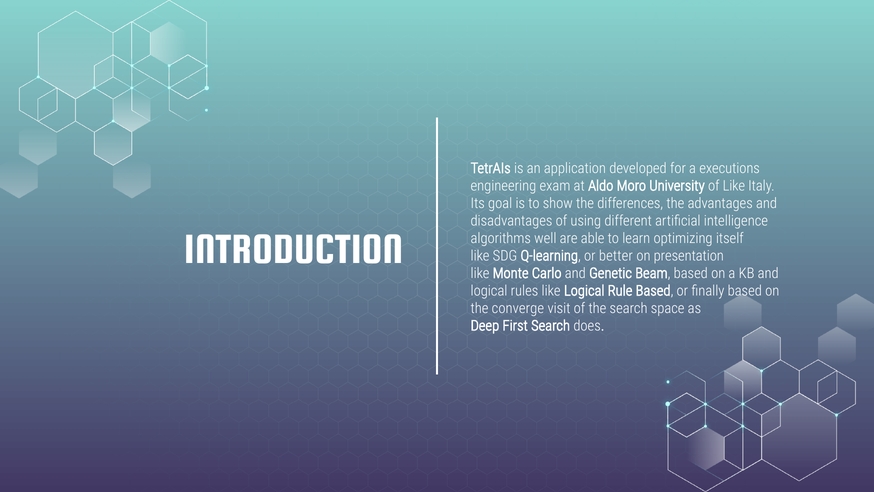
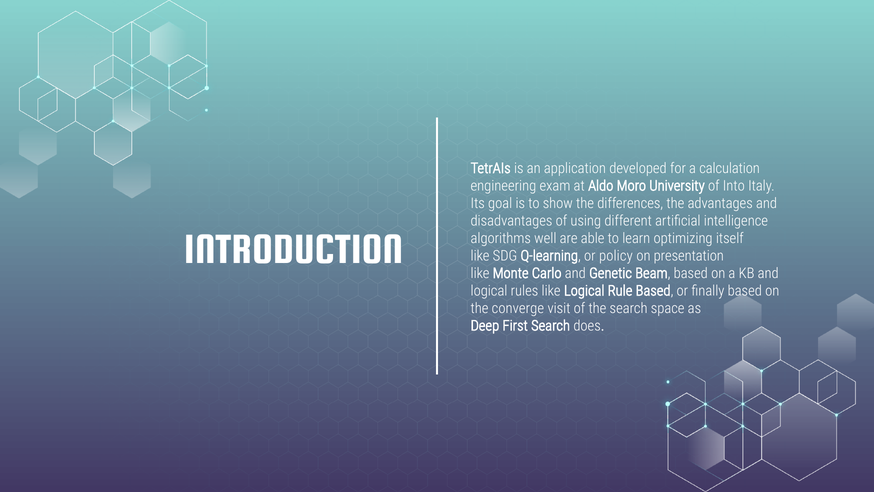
executions: executions -> calculation (730, 168)
of Like: Like -> Into (734, 186)
better: better -> policy (616, 256)
